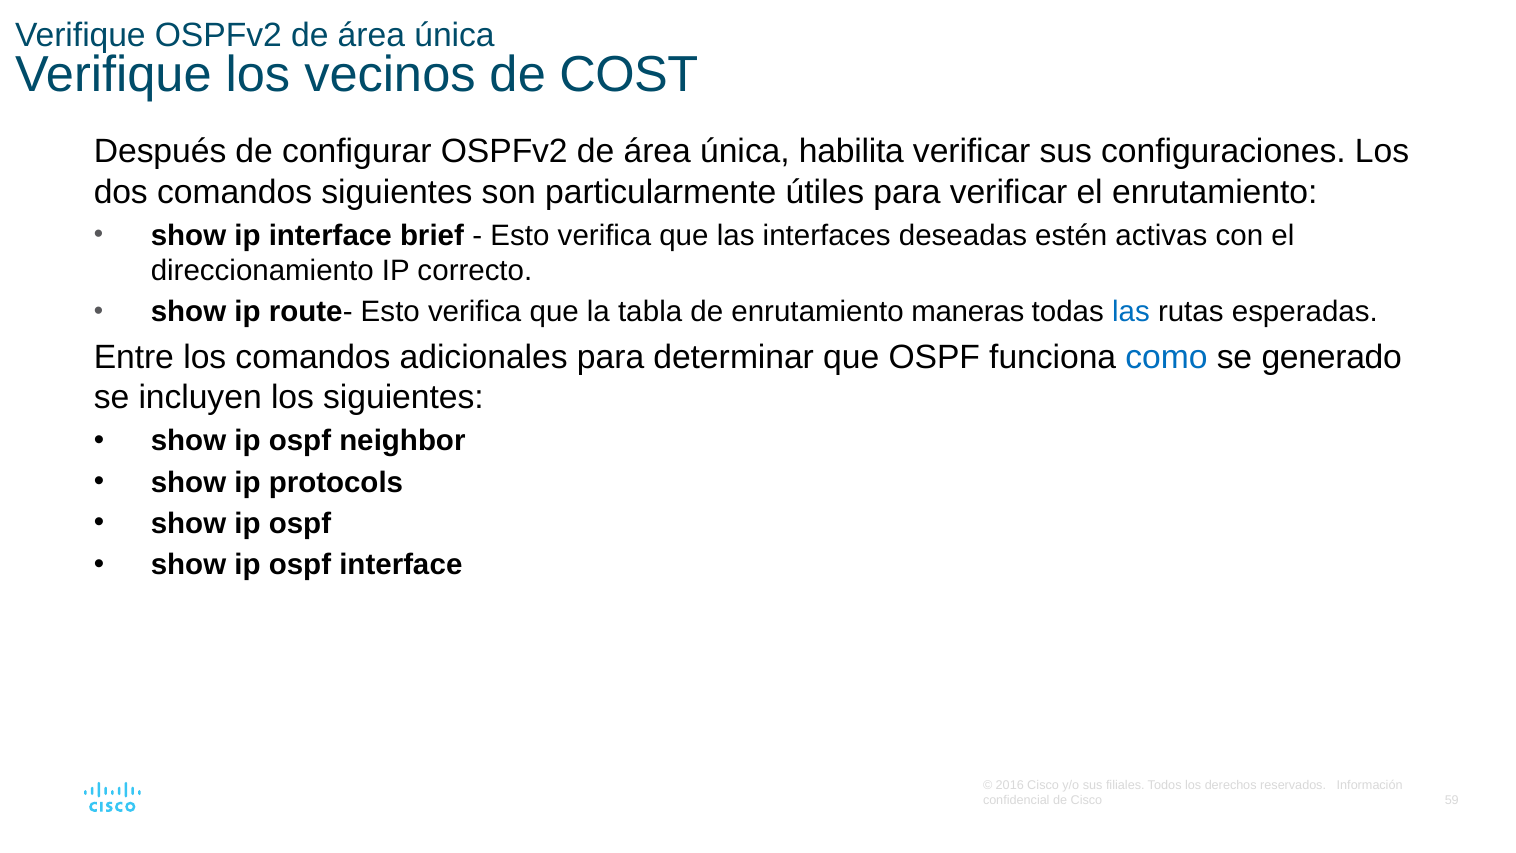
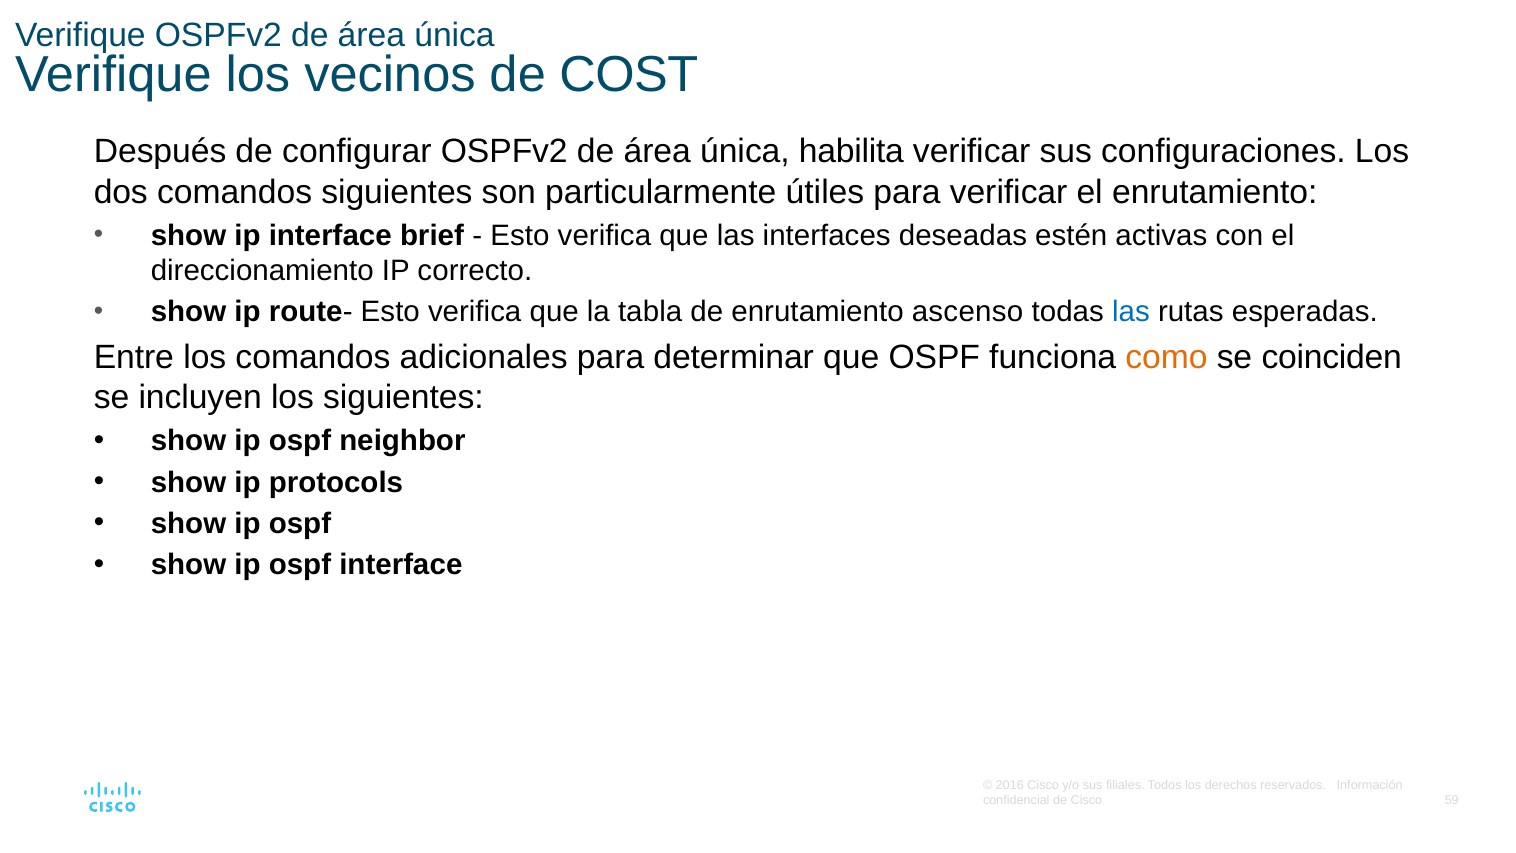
maneras: maneras -> ascenso (968, 312)
como colour: blue -> orange (1167, 357)
generado: generado -> coinciden (1332, 357)
